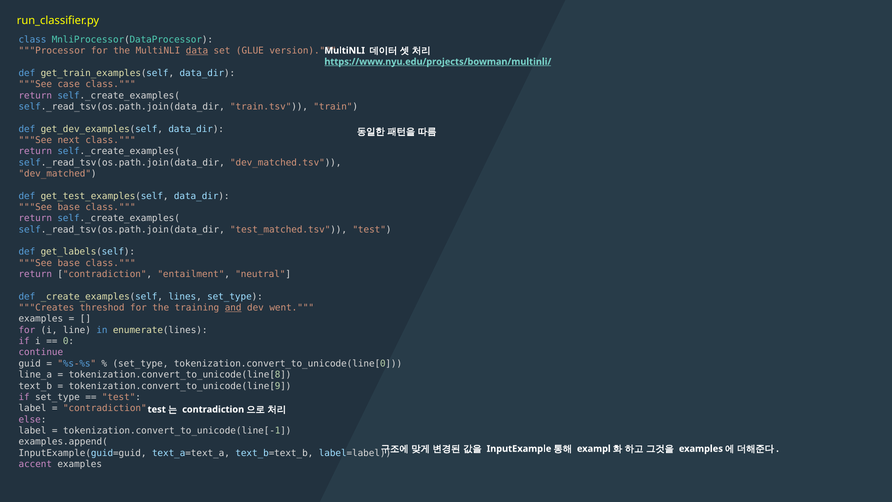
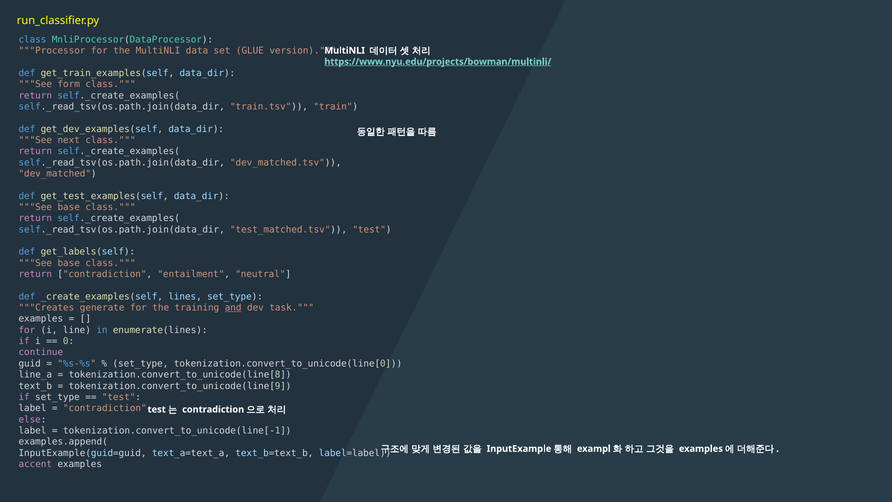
data underline: present -> none (197, 51)
case: case -> form (69, 84)
threshod: threshod -> generate (102, 308)
went: went -> task (292, 308)
